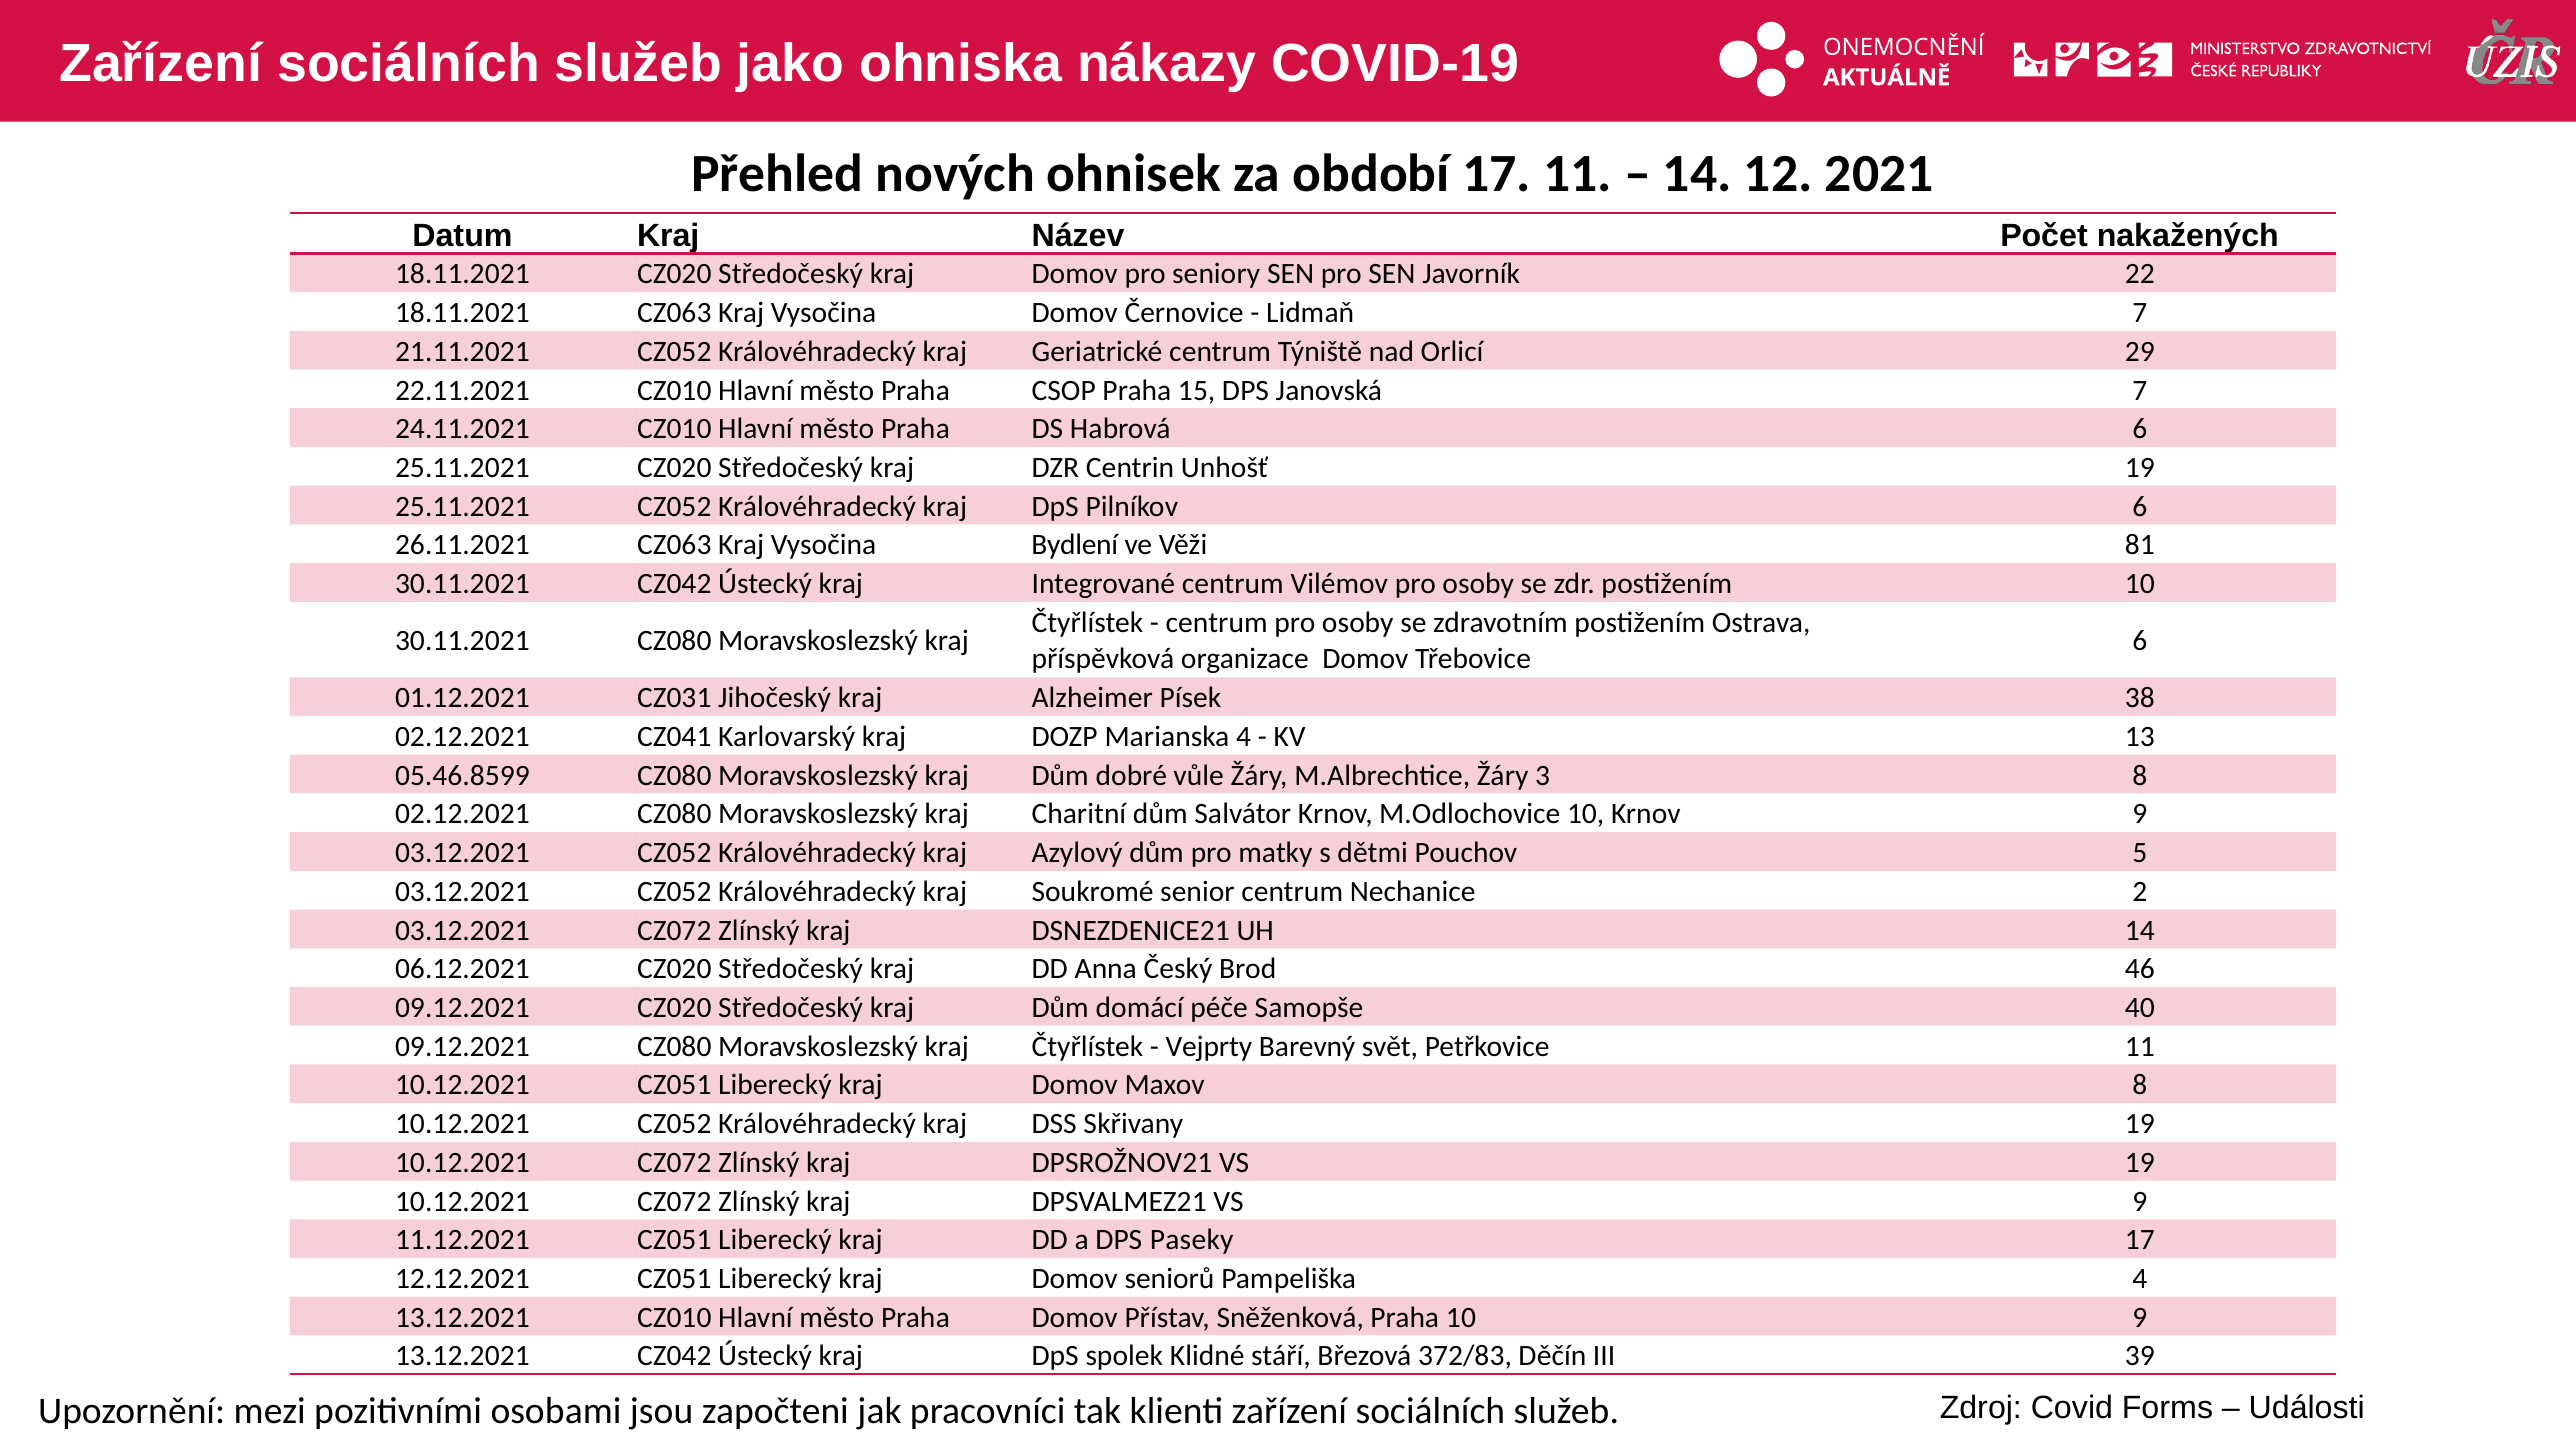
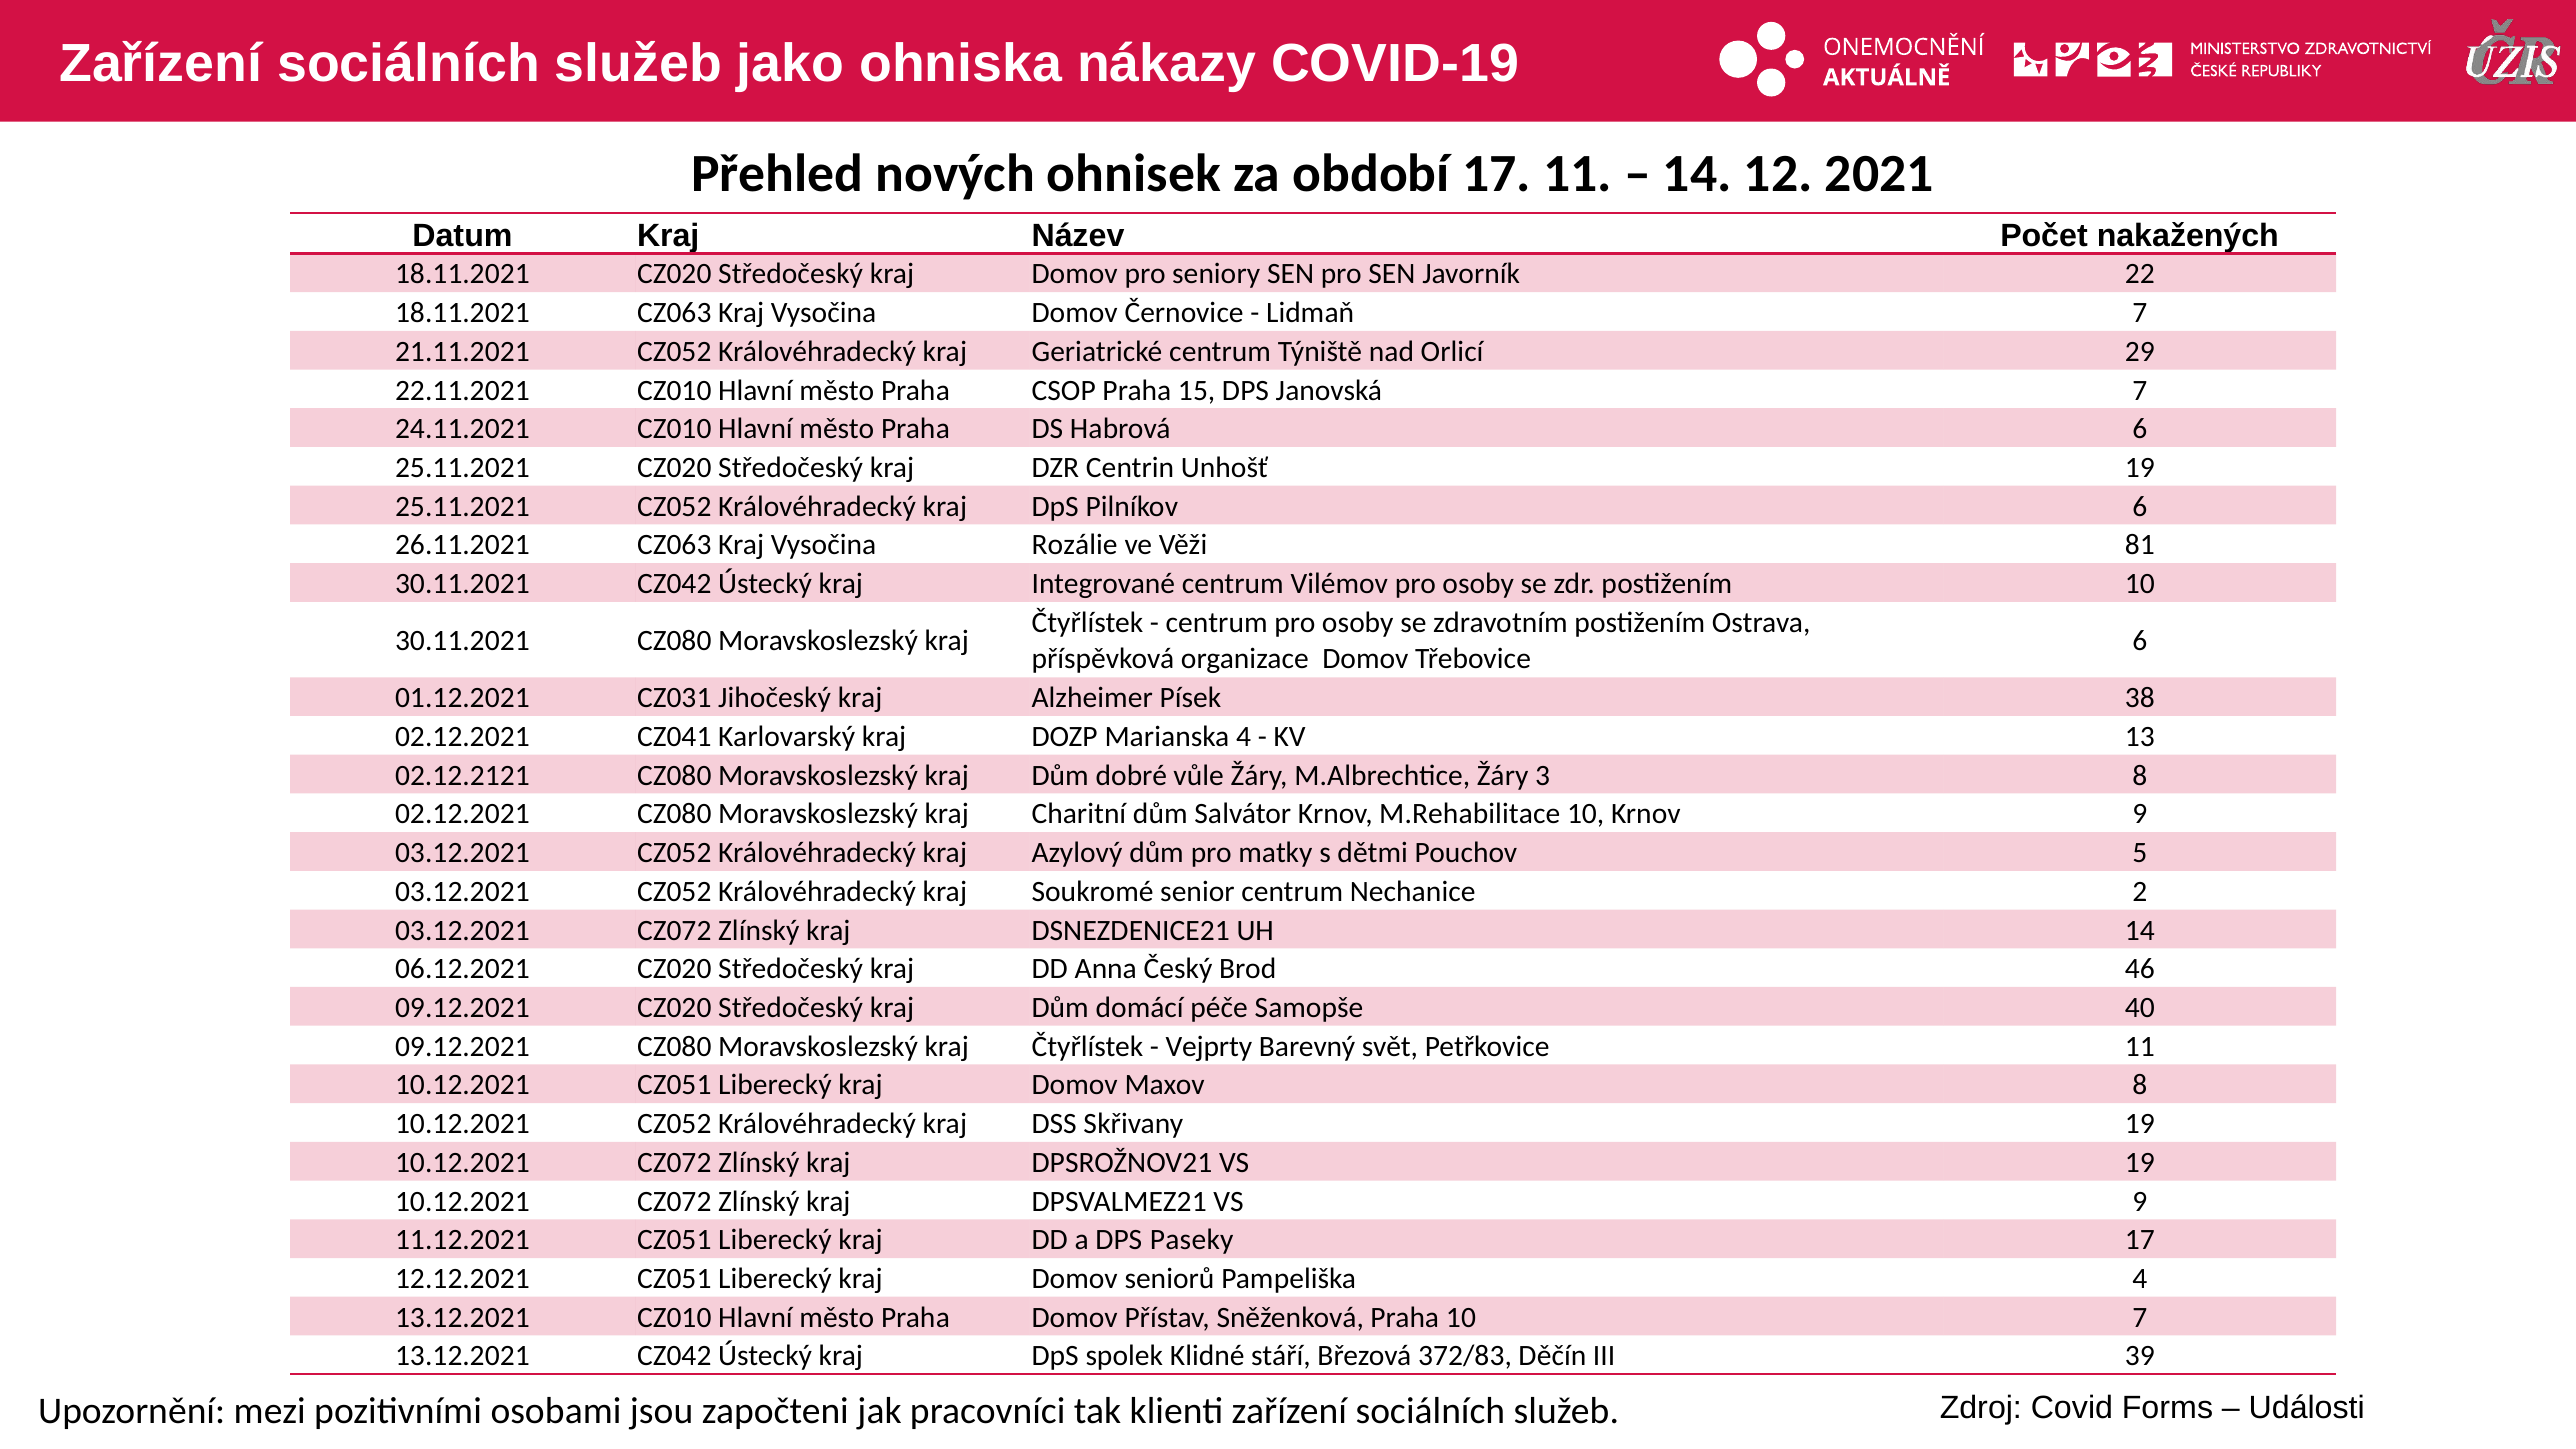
Bydlení: Bydlení -> Rozálie (1075, 545)
05.46.8599: 05.46.8599 -> 02.12.2121 (462, 775)
M.Odlochovice: M.Odlochovice -> M.Rehabilitace (1470, 814)
10 9: 9 -> 7 (2140, 1317)
